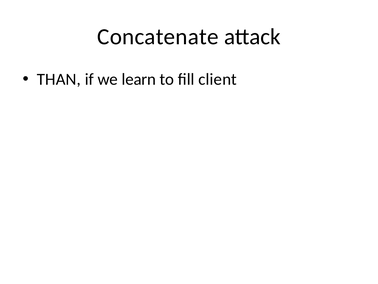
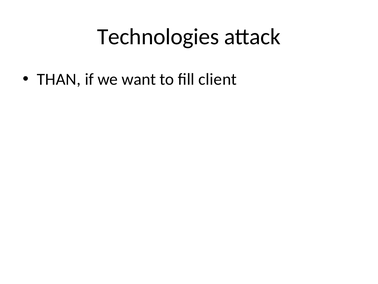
Concatenate: Concatenate -> Technologies (158, 37)
learn: learn -> want (139, 79)
